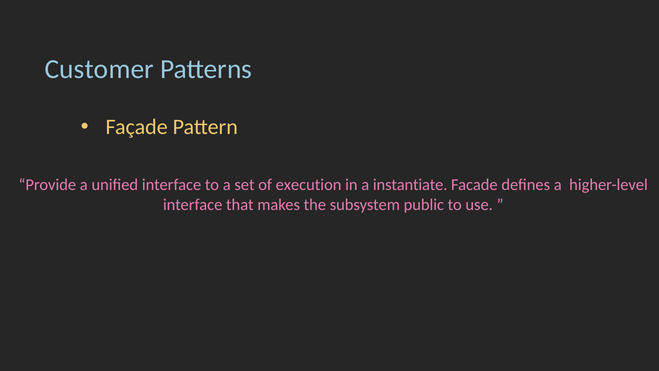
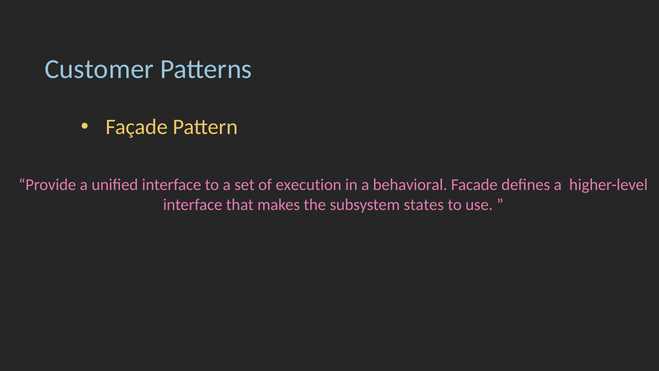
instantiate: instantiate -> behavioral (410, 185)
public: public -> states (424, 205)
